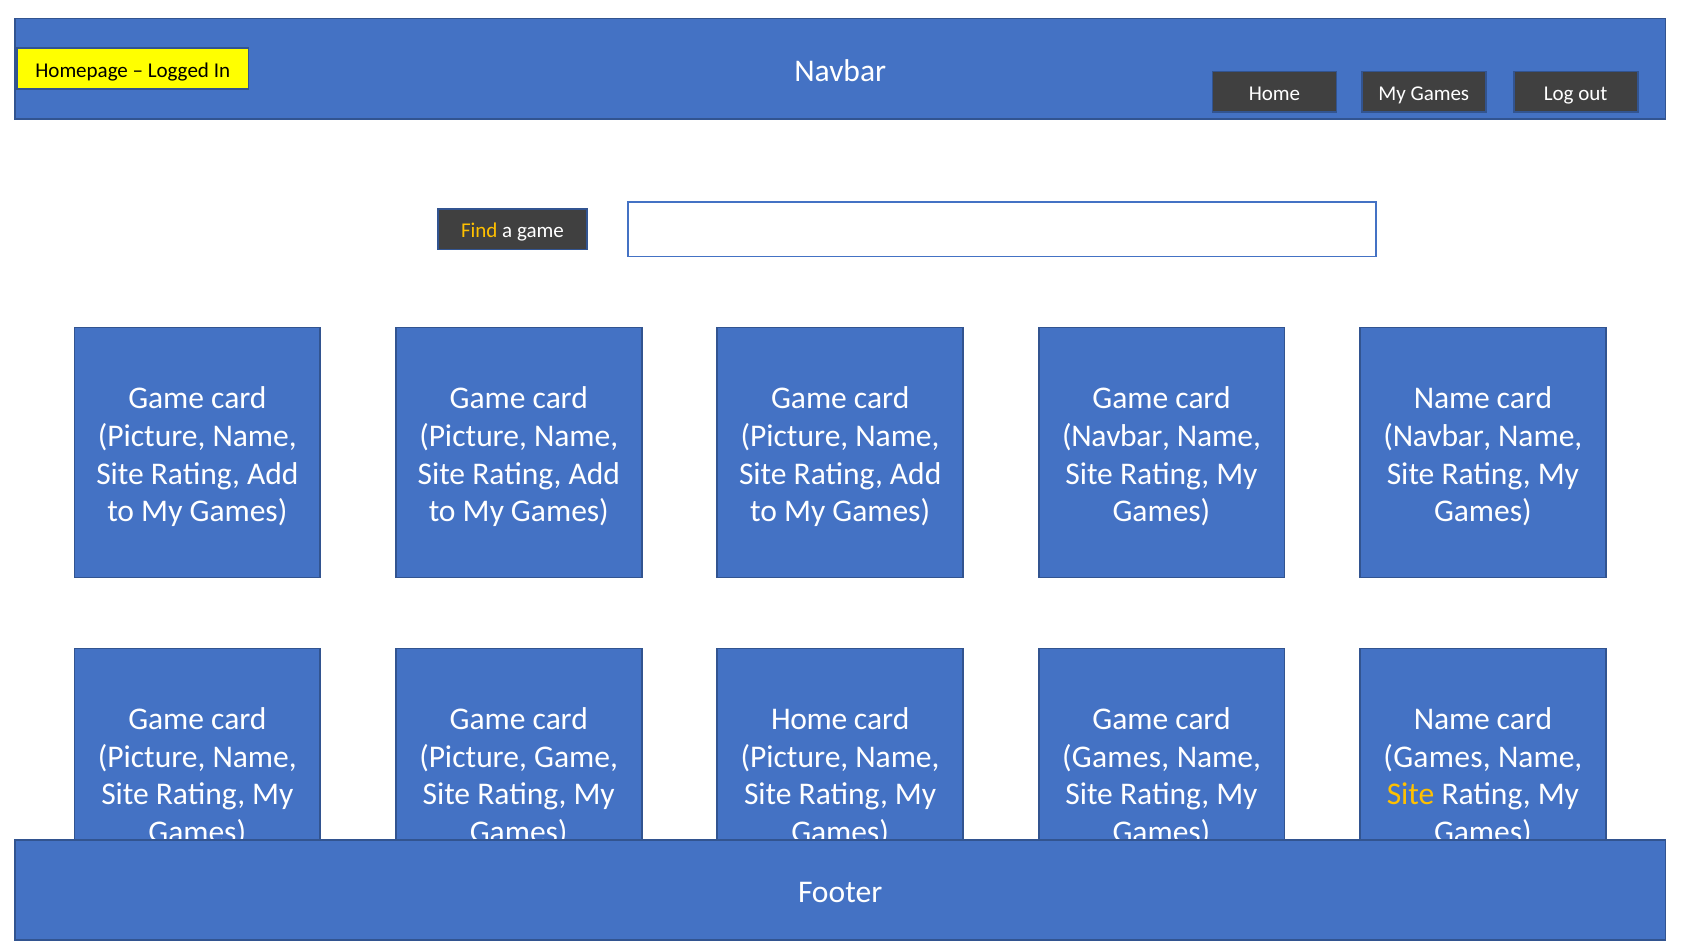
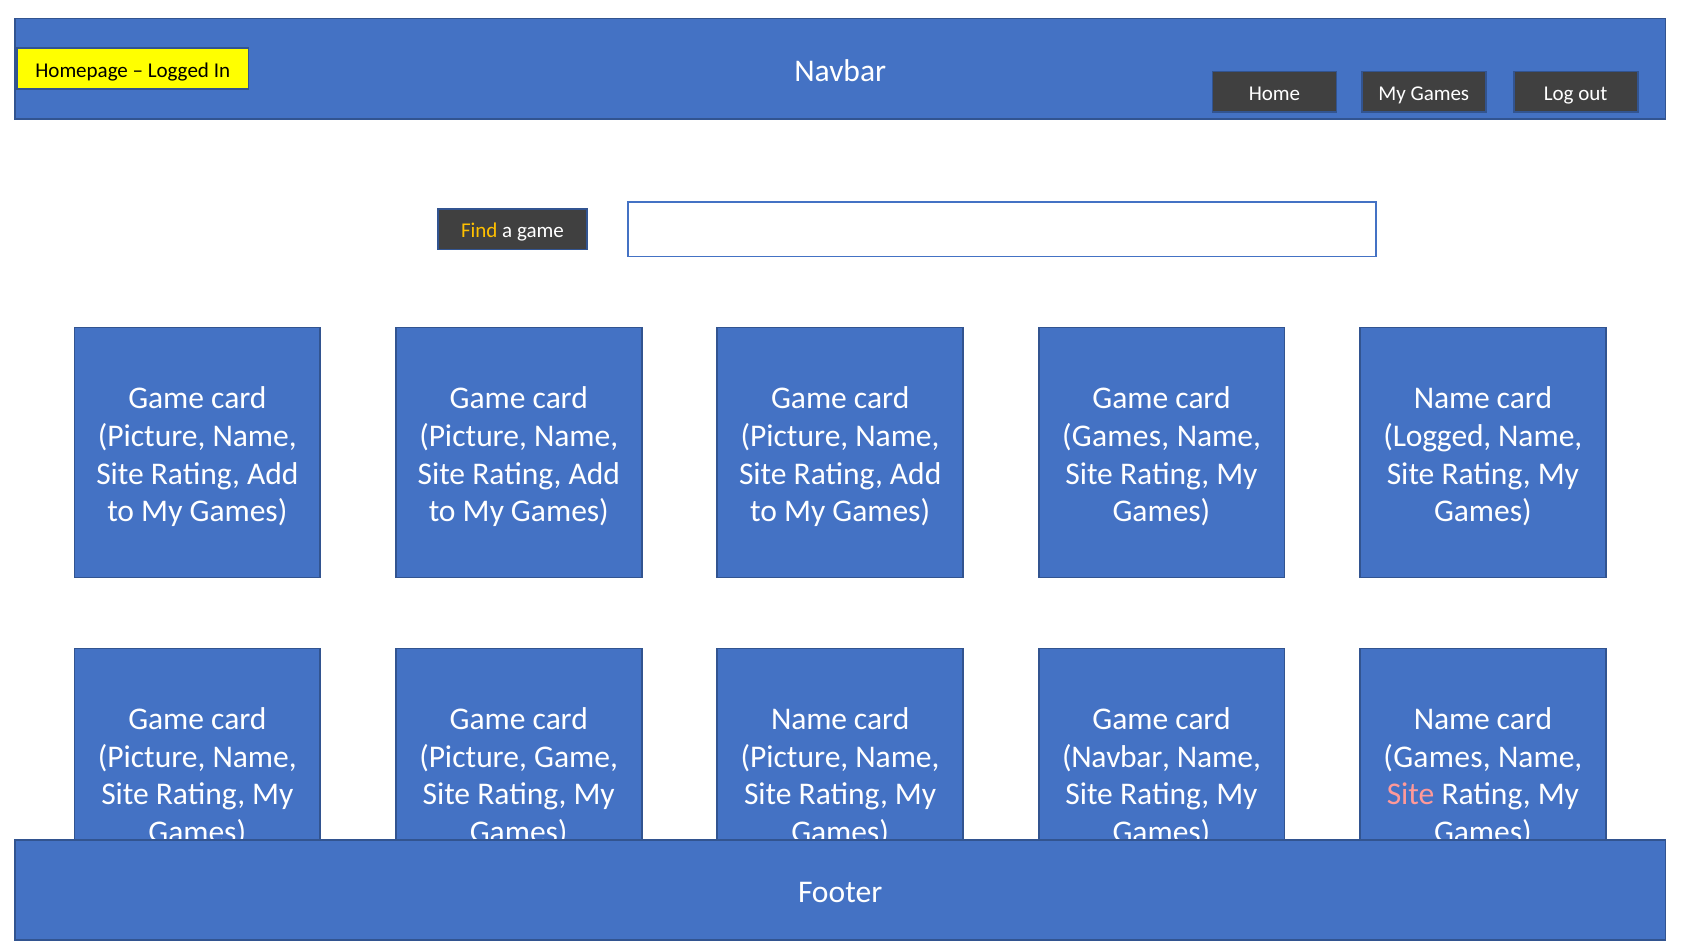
Navbar: Navbar -> Games (1116, 436)
Navbar: Navbar -> Logged (1437, 436)
Home: Home -> Name (809, 719)
Games: Games -> Navbar (1116, 756)
Site colour: yellow -> pink (1411, 794)
